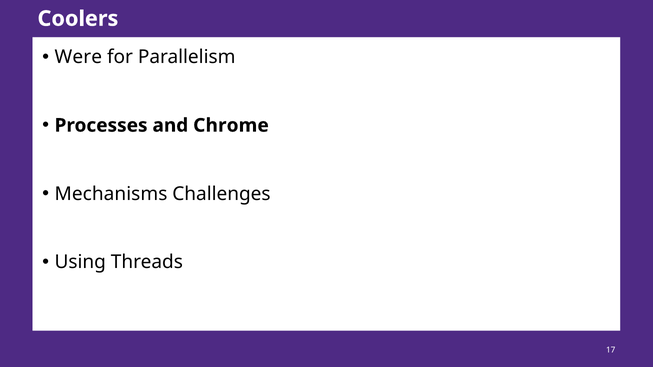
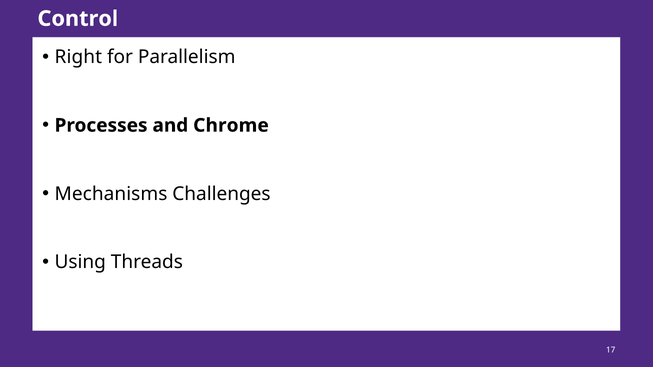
Coolers: Coolers -> Control (78, 19)
Were: Were -> Right (78, 57)
